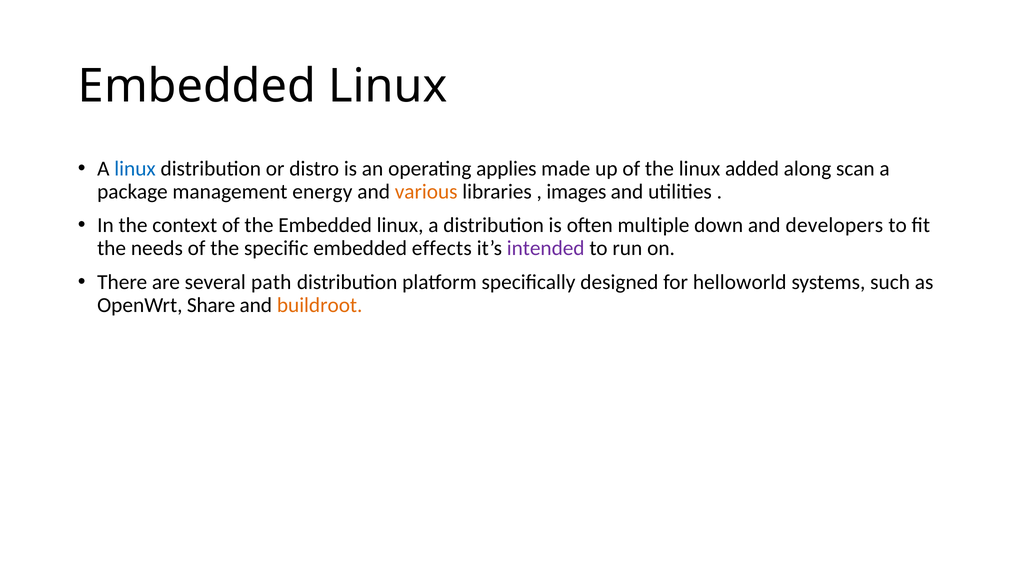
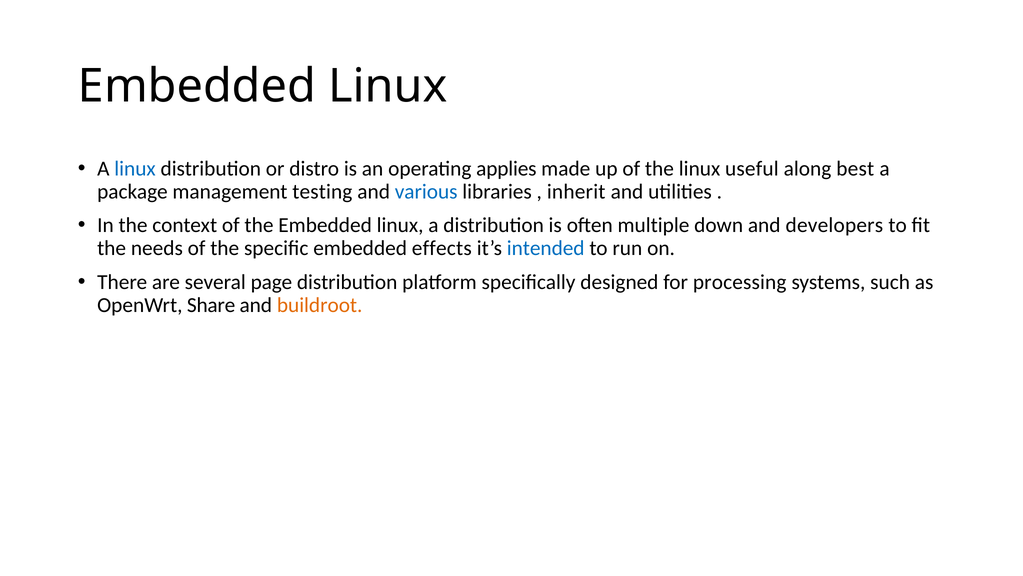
added: added -> useful (752, 168)
scan: scan -> best (855, 168)
energy: energy -> testing (322, 191)
various colour: orange -> blue (426, 191)
images: images -> inherit (576, 191)
intended colour: purple -> blue (546, 248)
path: path -> page (271, 282)
helloworld: helloworld -> processing (740, 282)
